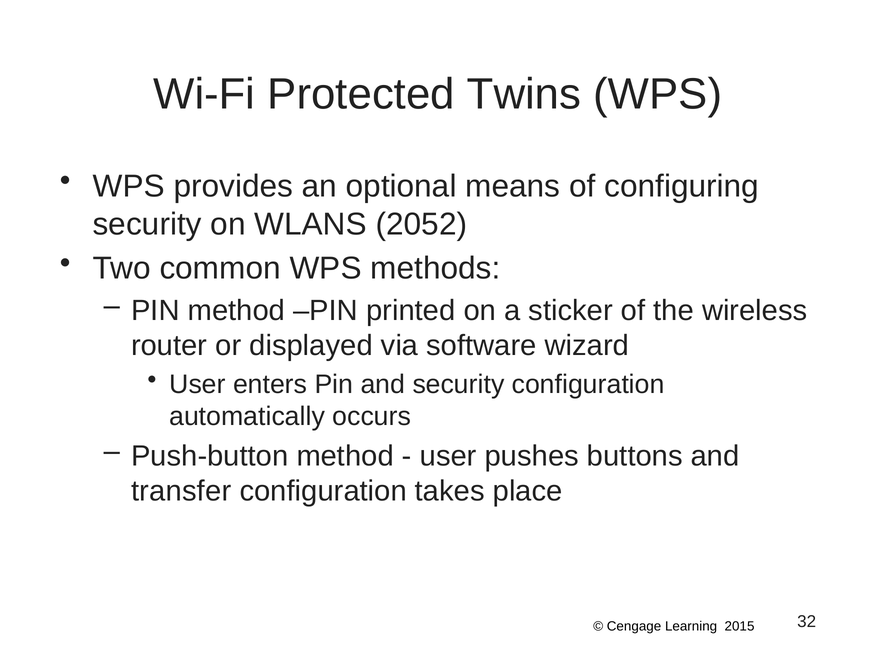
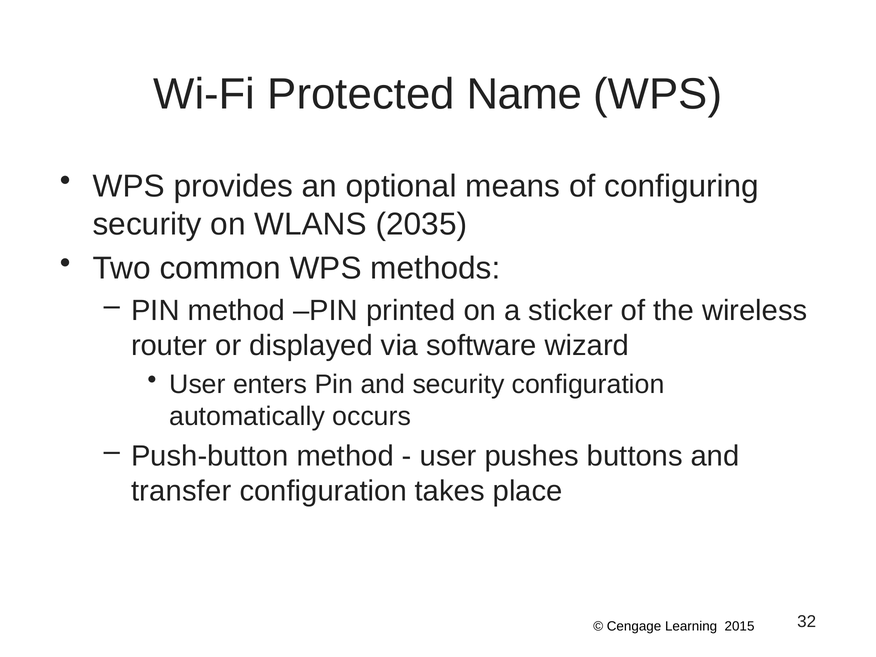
Twins: Twins -> Name (524, 94)
2052: 2052 -> 2035 (421, 224)
